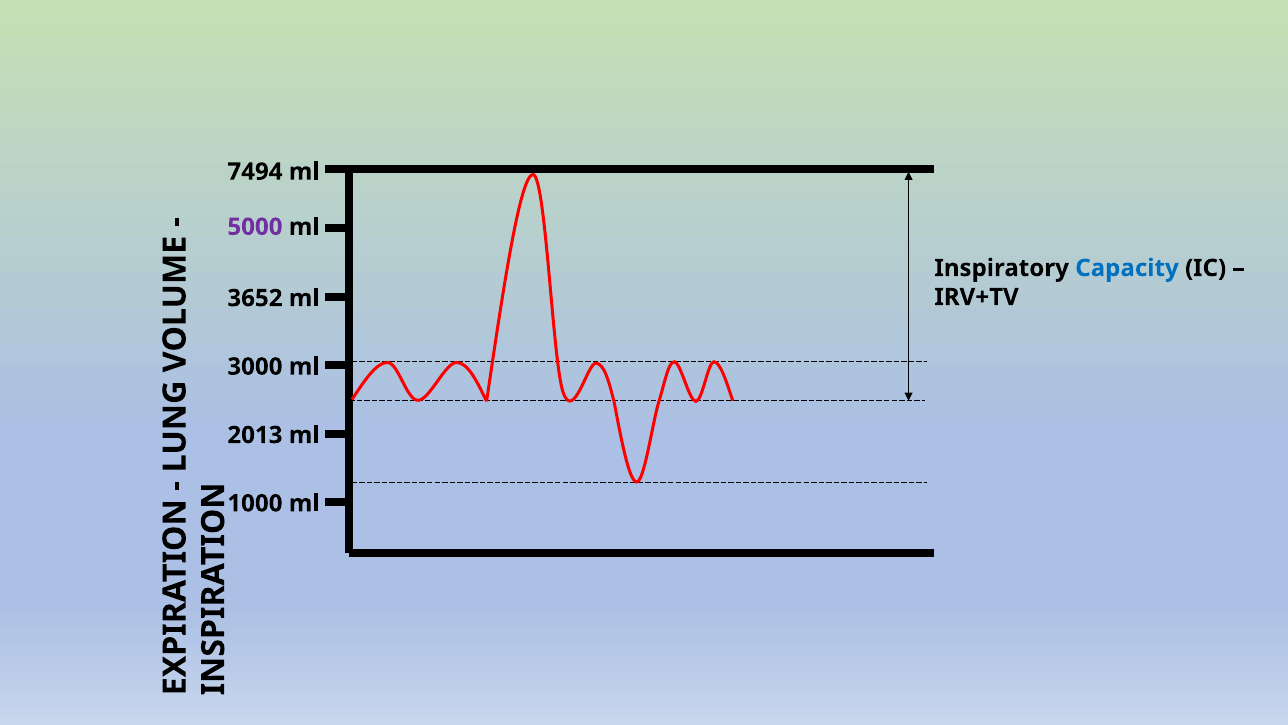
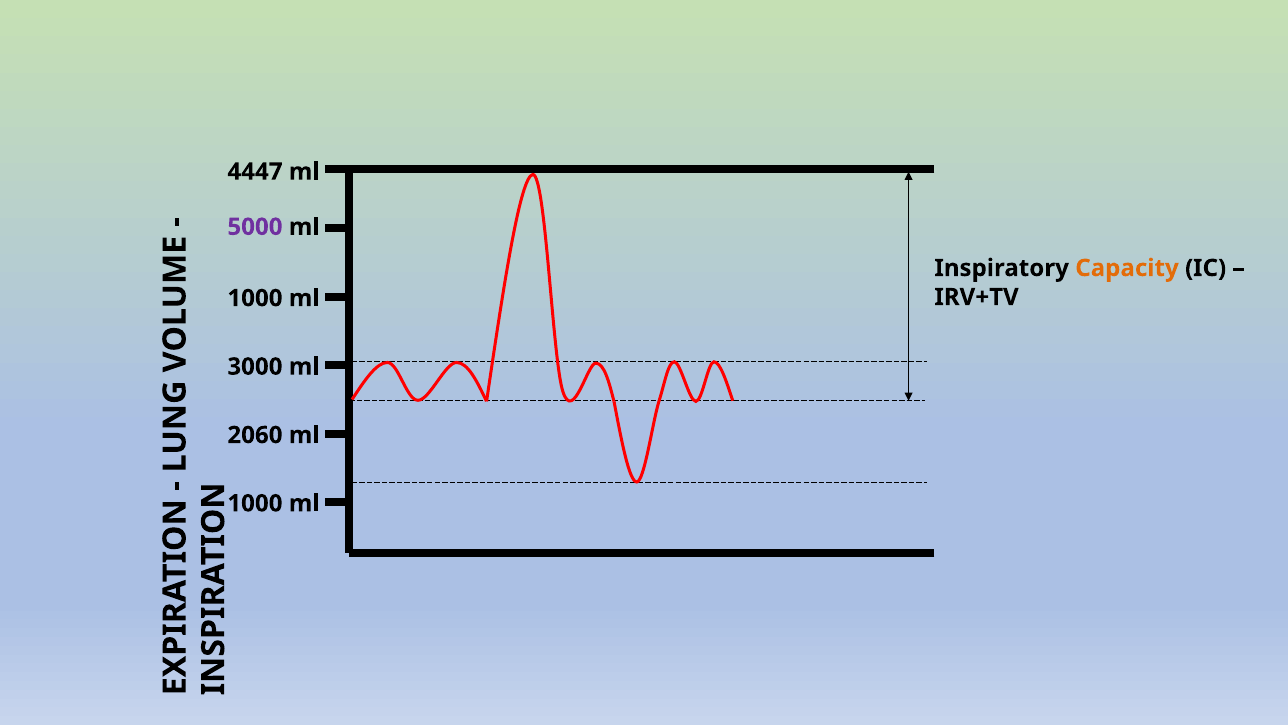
7494: 7494 -> 4447 (255, 172)
Capacity colour: blue -> orange (1127, 268)
3652: 3652 -> 1000 (255, 298)
2013: 2013 -> 2060 (255, 435)
